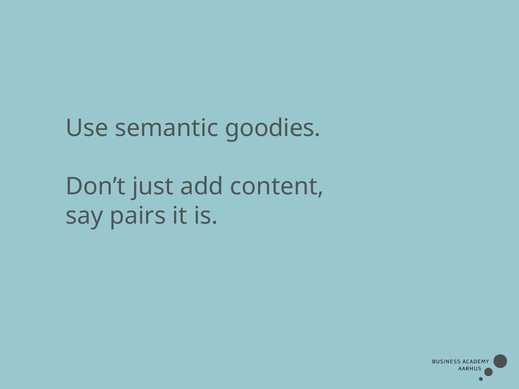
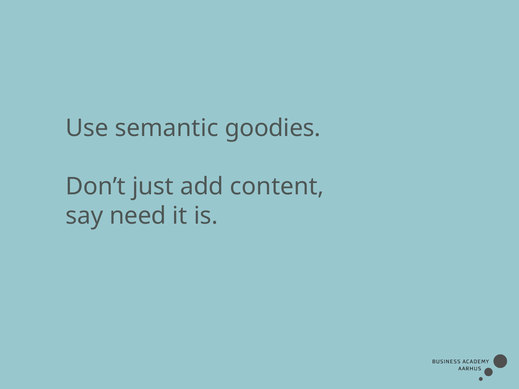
pairs: pairs -> need (138, 216)
